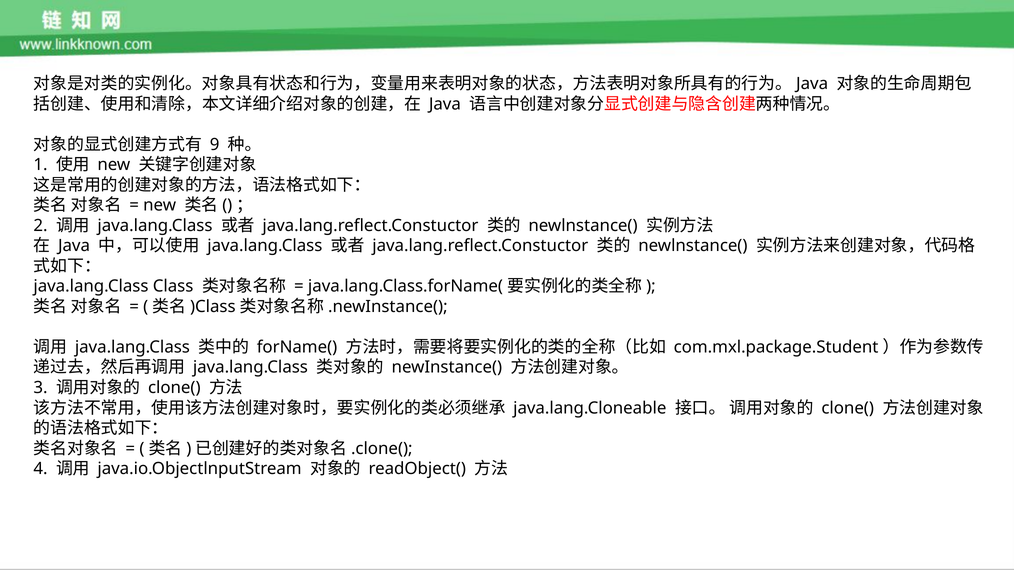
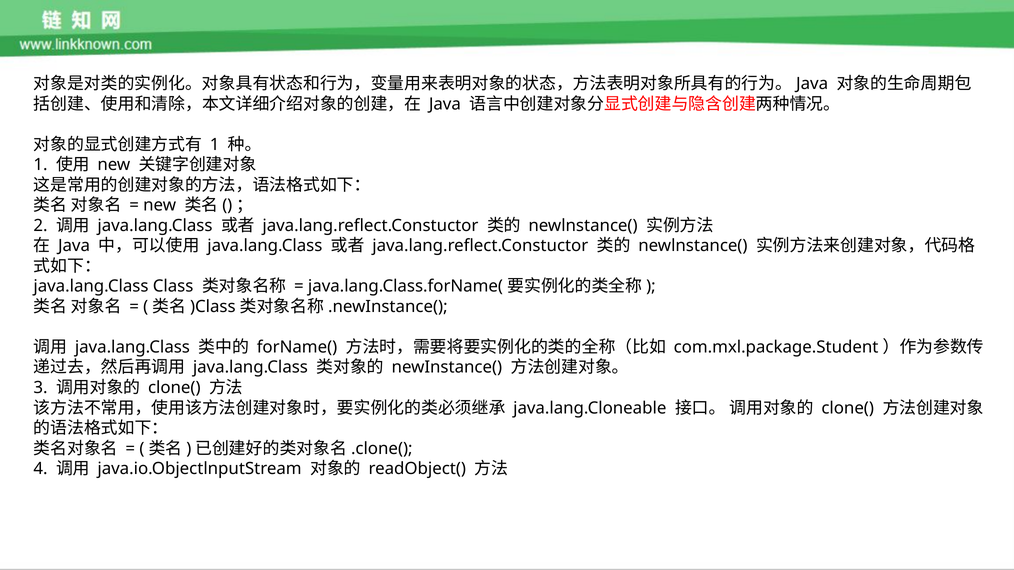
9: 9 -> 1 (215, 145)
